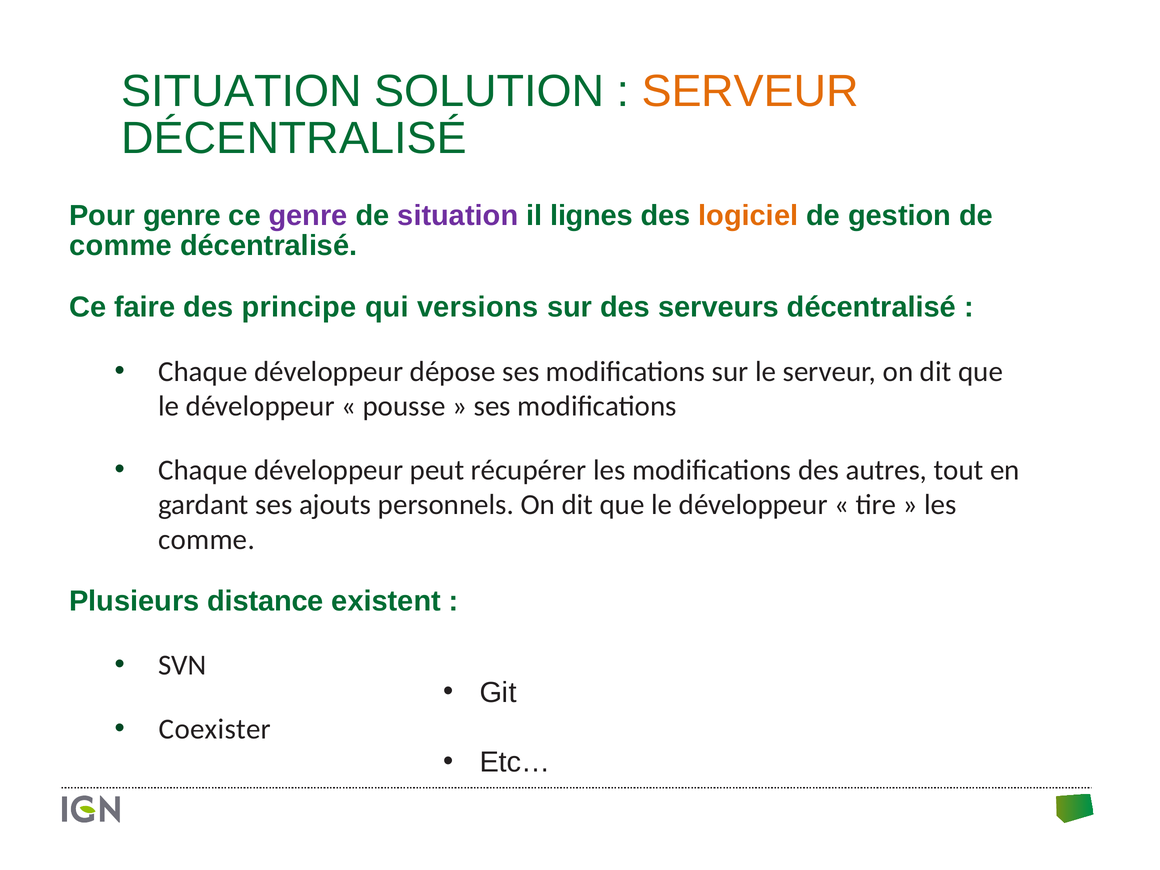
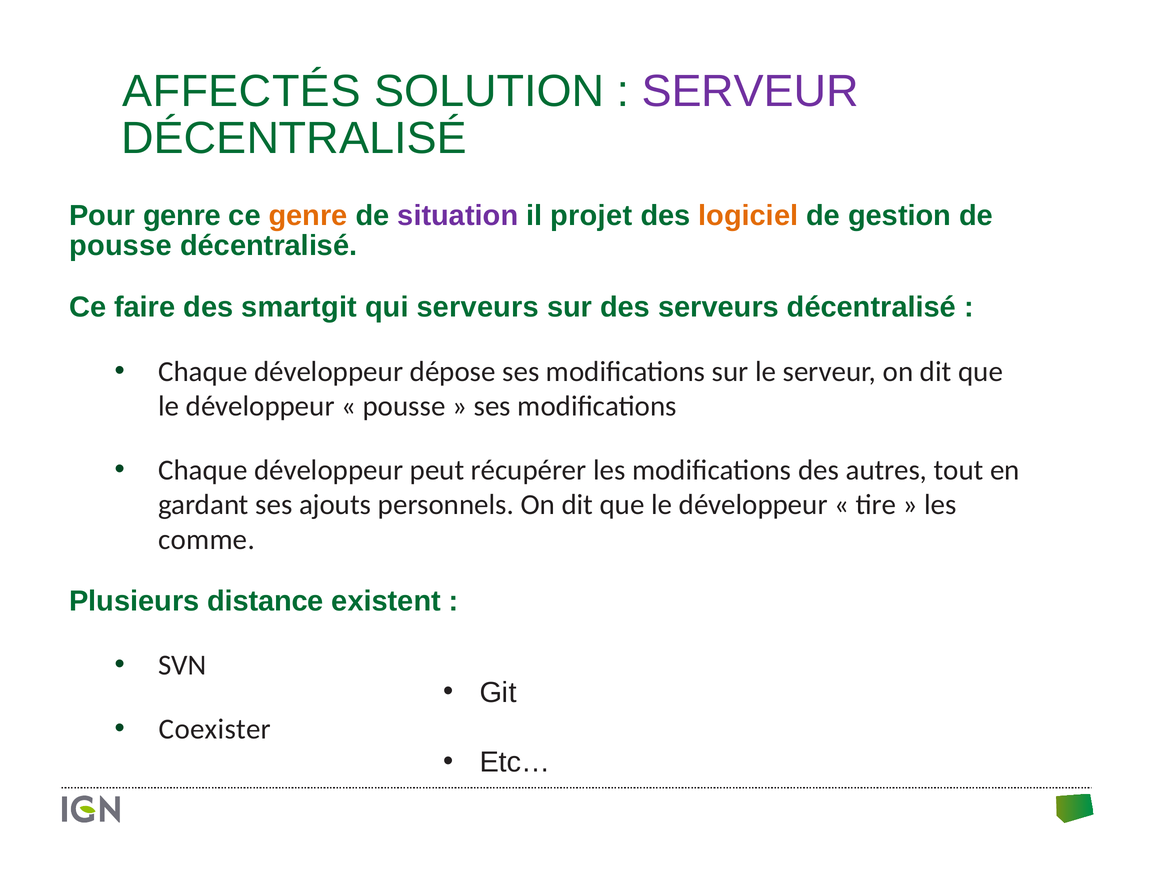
SITUATION: SITUATION -> AFFECTÉS (241, 91)
SERVEUR colour: orange -> purple (750, 91)
genre colour: purple -> orange (308, 215)
lignes: lignes -> projet (591, 215)
comme: comme -> pousse (120, 246)
principe: principe -> smartgit (299, 307)
qui versions: versions -> serveurs (478, 307)
